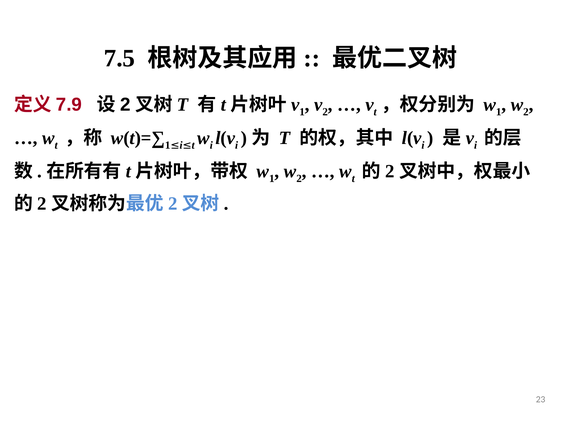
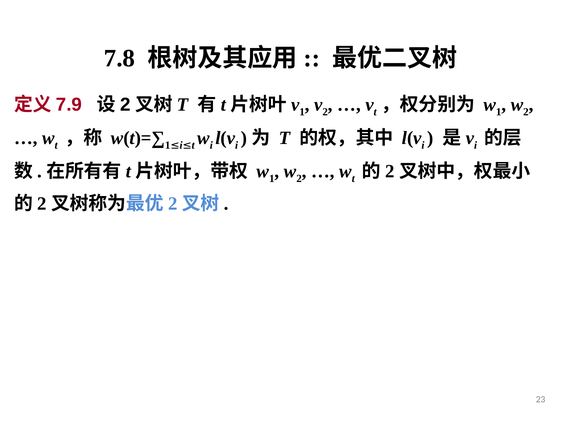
7.5: 7.5 -> 7.8 (120, 58)
